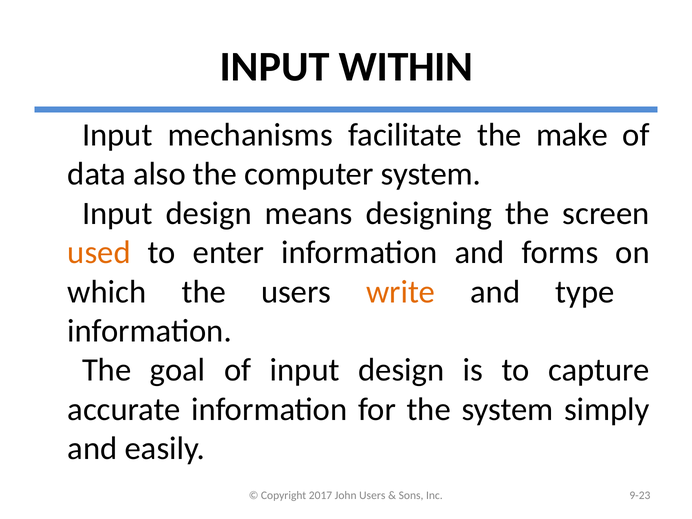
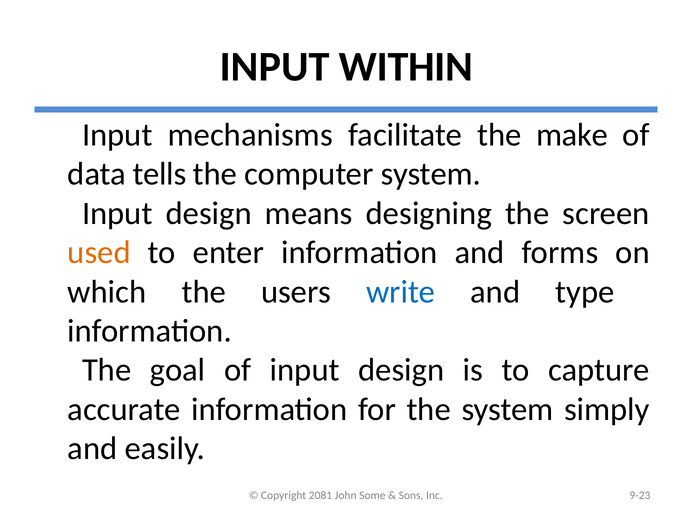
also: also -> tells (160, 174)
write colour: orange -> blue (401, 292)
2017: 2017 -> 2081 (321, 496)
John Users: Users -> Some (372, 496)
